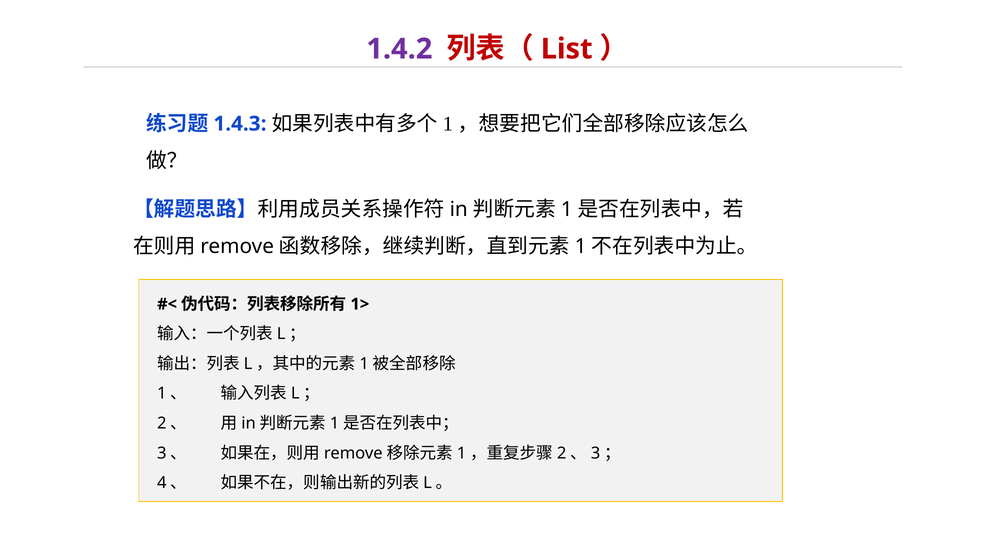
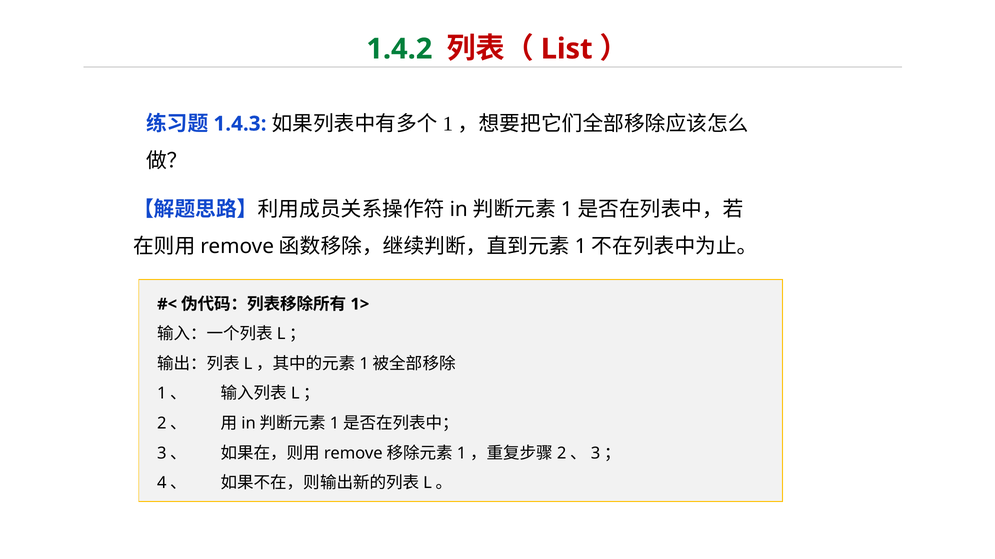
1.4.2 colour: purple -> green (399, 49)
